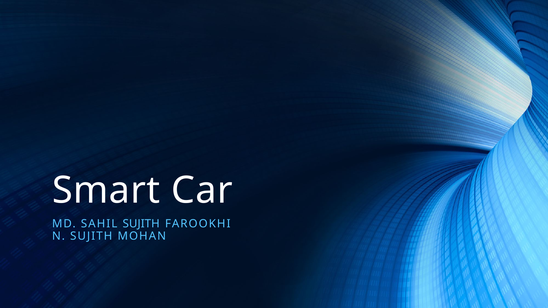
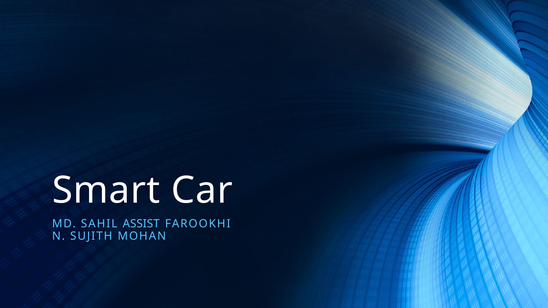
SAHIL SUJITH: SUJITH -> ASSIST (141, 224)
